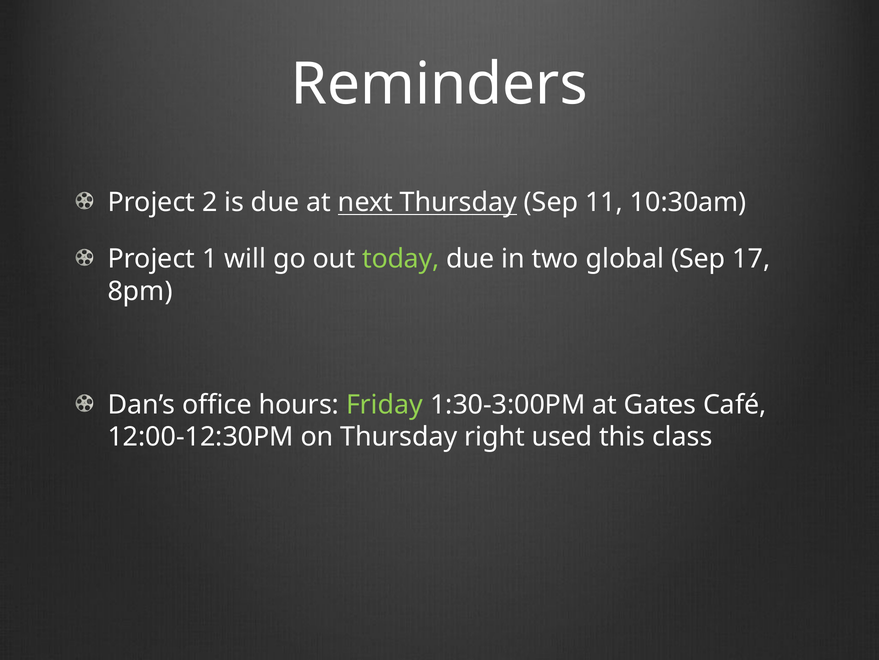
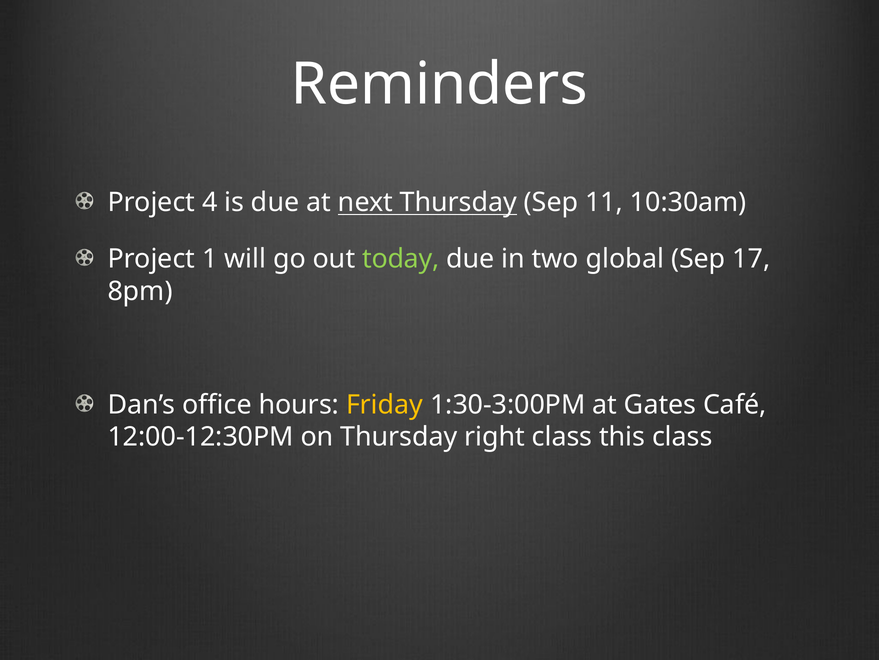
2: 2 -> 4 (210, 202)
Friday colour: light green -> yellow (385, 404)
right used: used -> class (562, 436)
